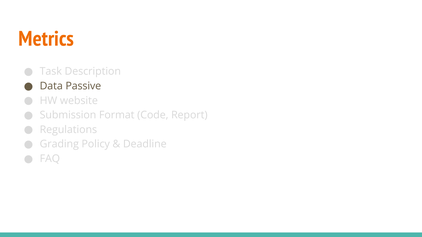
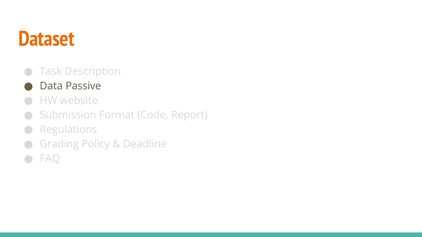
Metrics: Metrics -> Dataset (46, 39)
